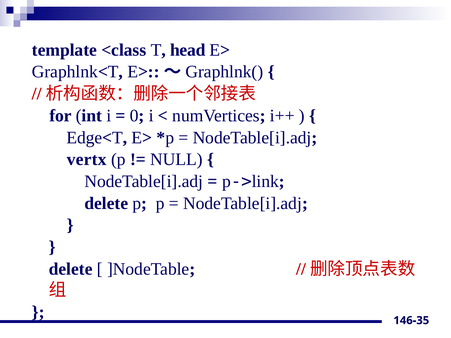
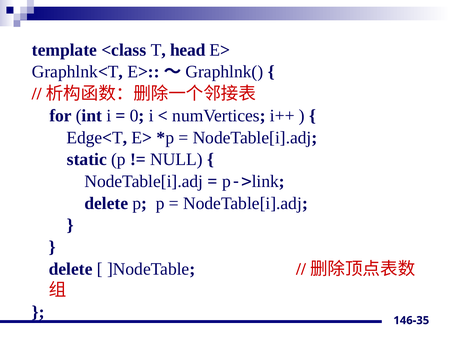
vertx: vertx -> static (87, 160)
